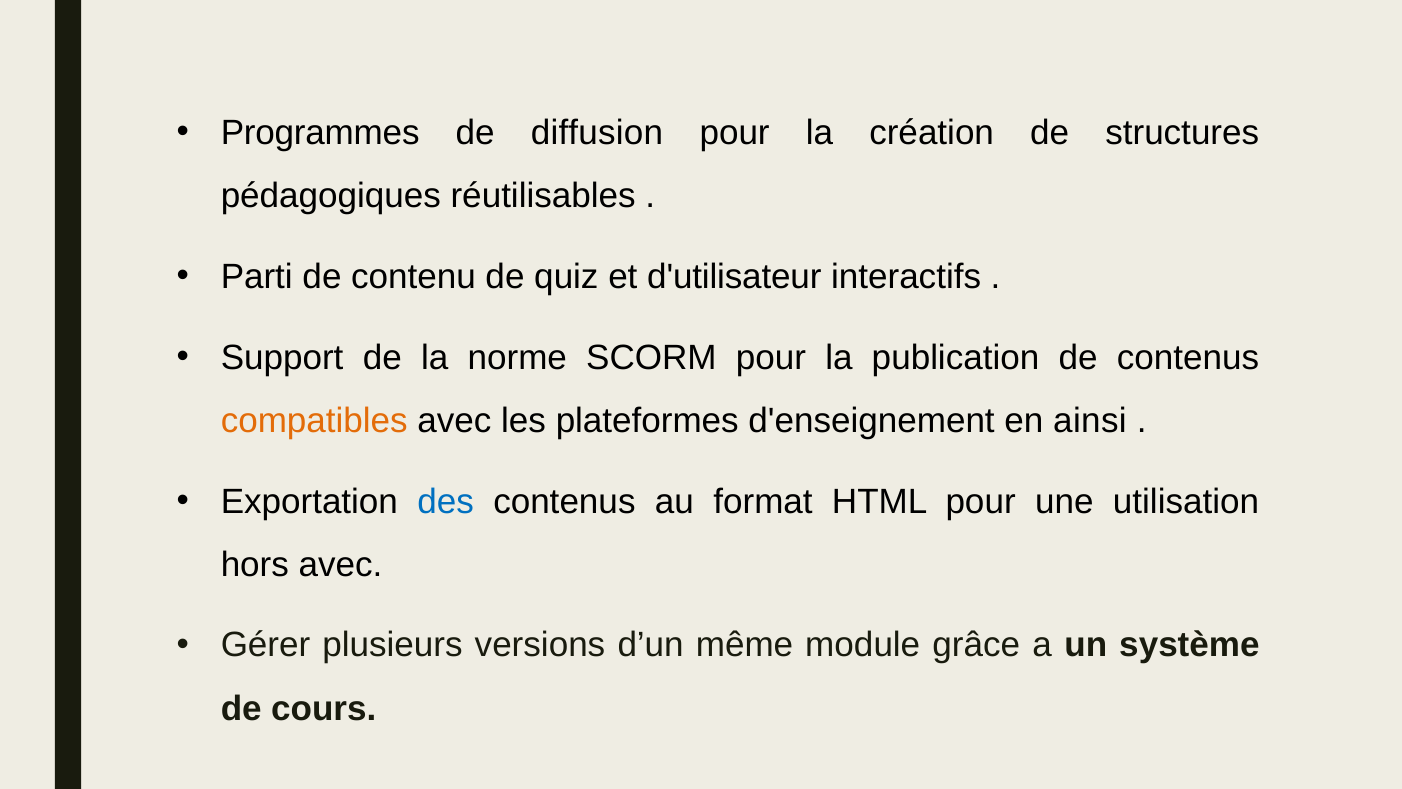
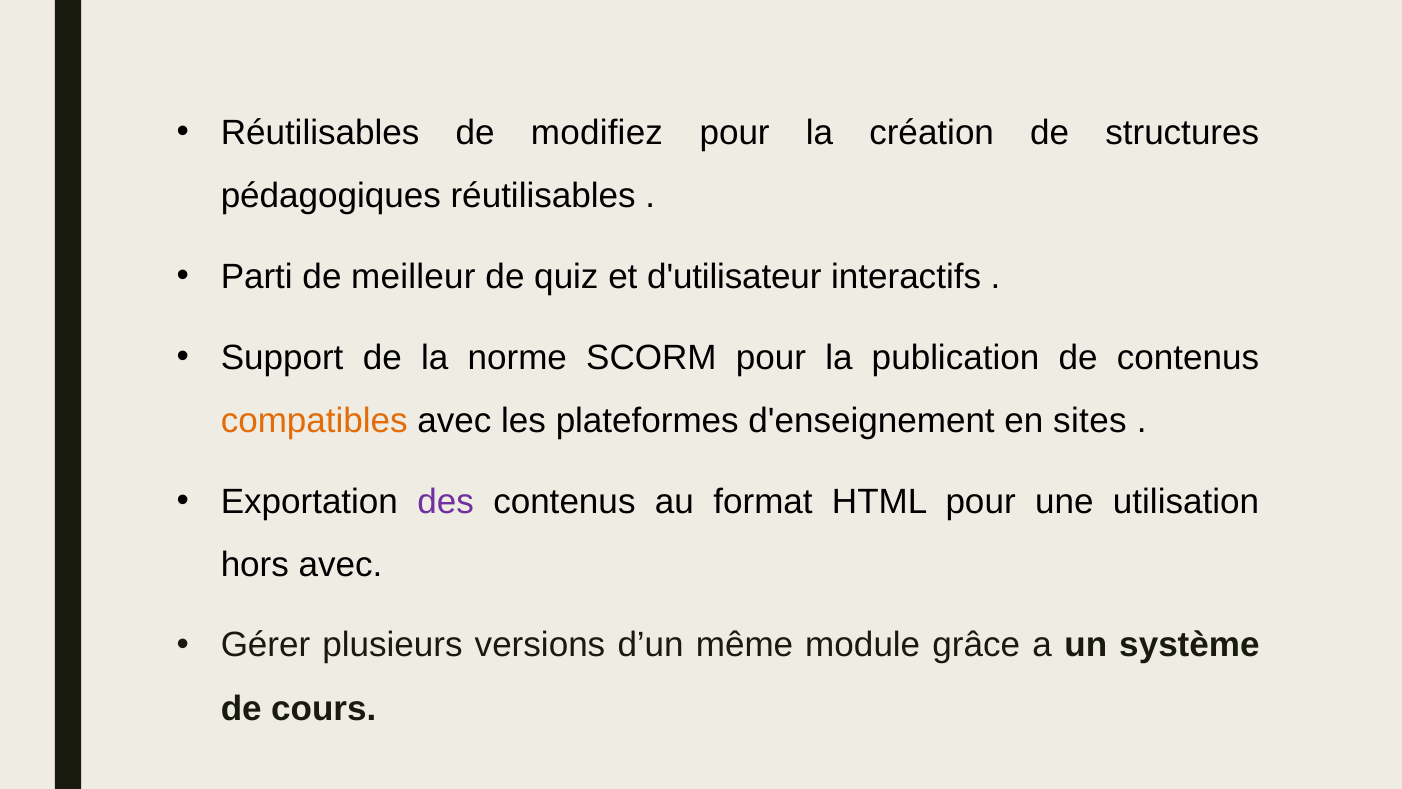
Programmes: Programmes -> Réutilisables (320, 133)
diffusion: diffusion -> modifiez (597, 133)
contenu: contenu -> meilleur (413, 277)
ainsi: ainsi -> sites (1090, 421)
des colour: blue -> purple (446, 501)
